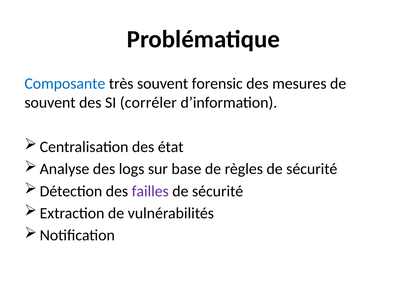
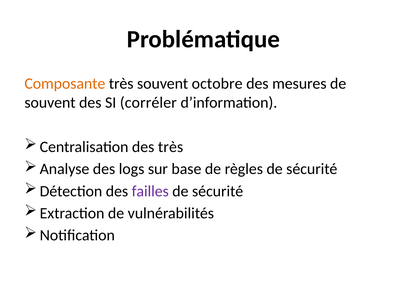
Composante colour: blue -> orange (65, 84)
forensic: forensic -> octobre (217, 84)
des état: état -> très (171, 147)
